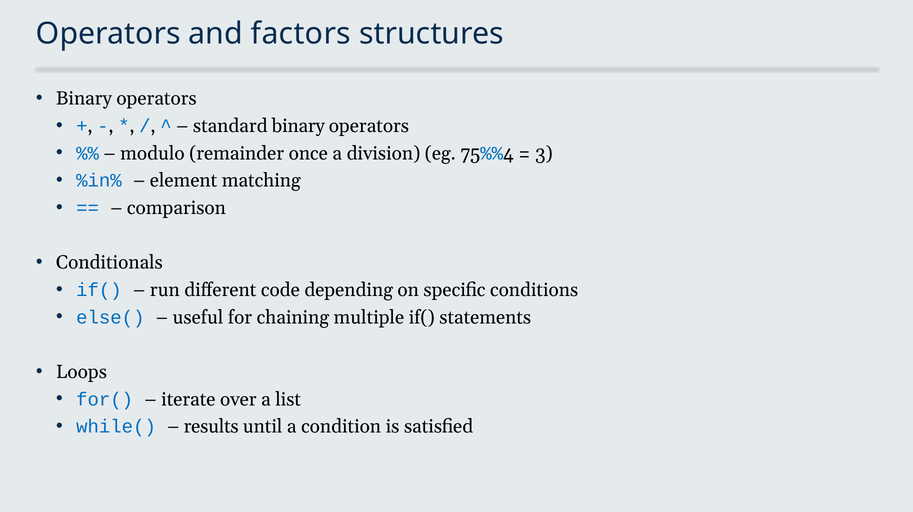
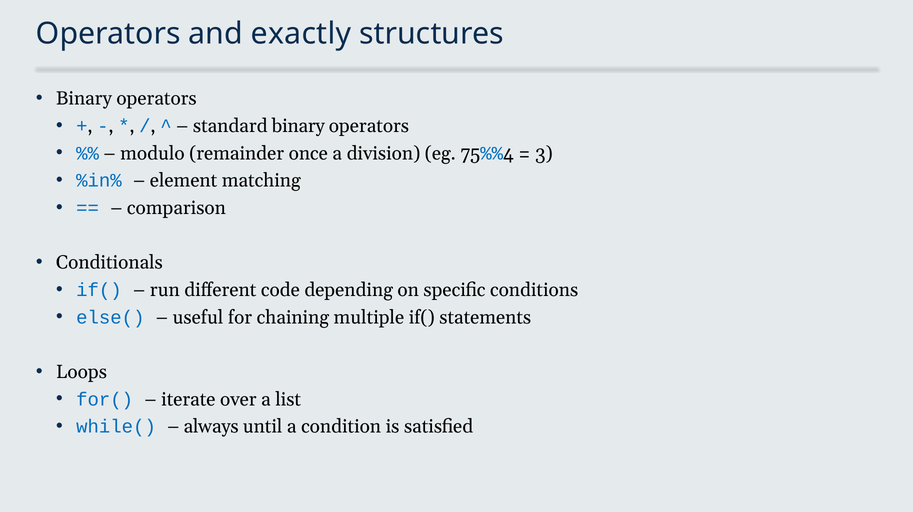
factors: factors -> exactly (301, 34)
results: results -> always (211, 426)
